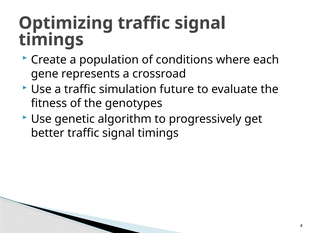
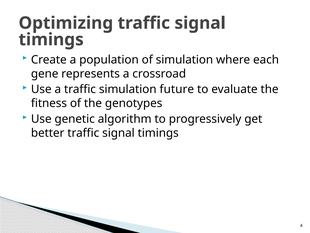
of conditions: conditions -> simulation (184, 60)
